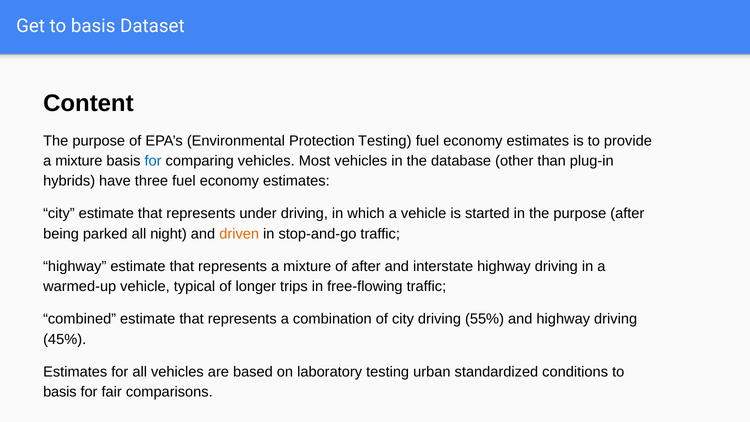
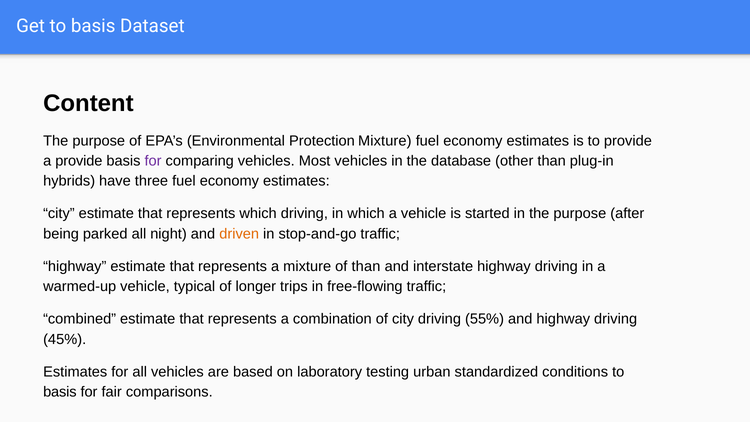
Protection Testing: Testing -> Mixture (385, 141)
mixture: mixture -> provide (79, 161)
for colour: blue -> purple (153, 161)
represents under: under -> which (258, 214)
of after: after -> than (366, 266)
